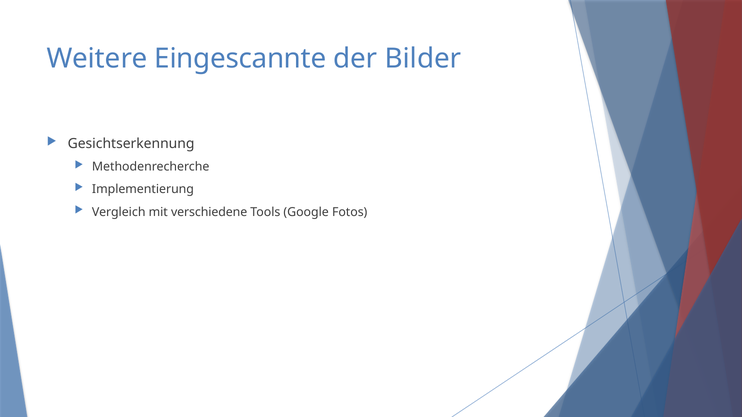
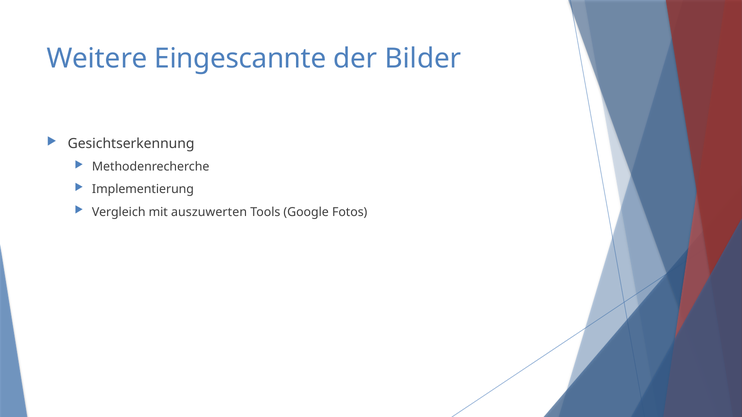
verschiedene: verschiedene -> auszuwerten (209, 212)
